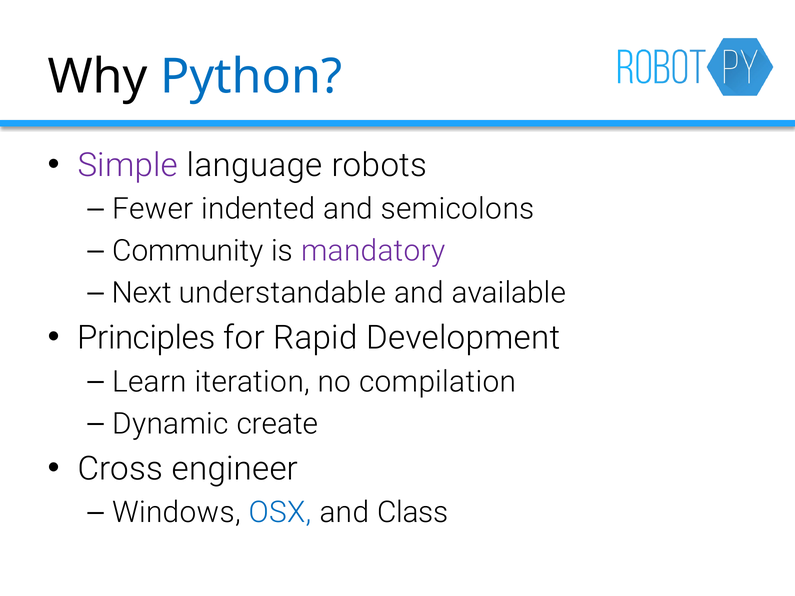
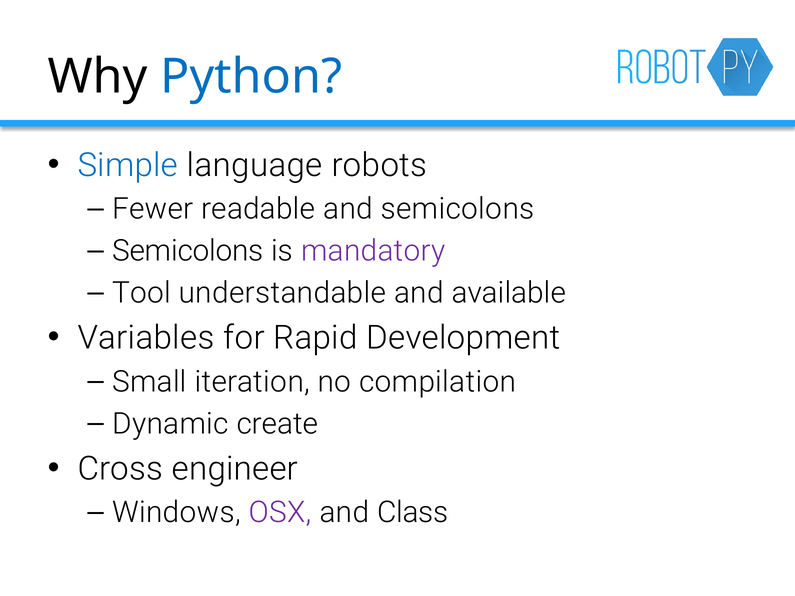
Simple colour: purple -> blue (128, 165)
indented: indented -> readable (258, 209)
Community: Community -> Semicolons (188, 251)
Next: Next -> Tool (142, 293)
Principles: Principles -> Variables (146, 338)
Learn: Learn -> Small (149, 382)
OSX colour: blue -> purple (280, 513)
